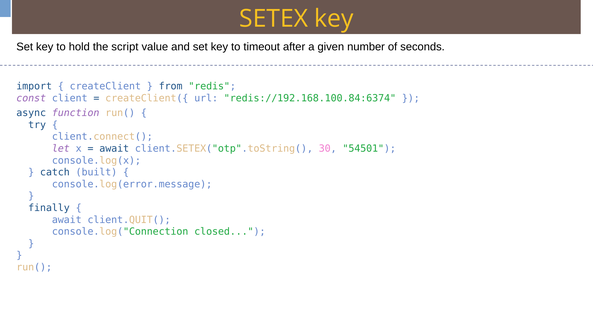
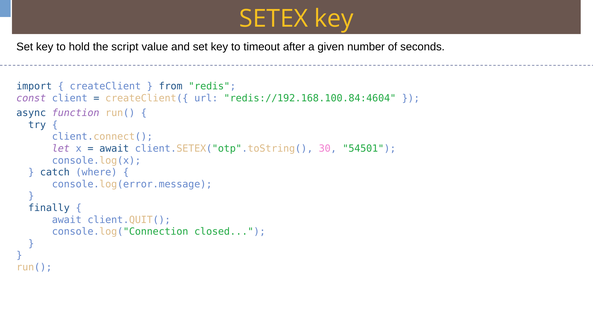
redis://192.168.100.84:6374: redis://192.168.100.84:6374 -> redis://192.168.100.84:4604 (310, 98)
built: built -> where (96, 172)
